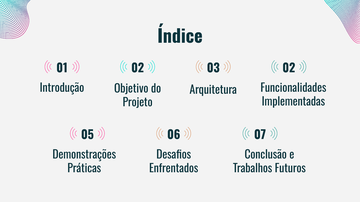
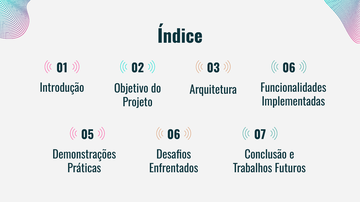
03 02: 02 -> 06 (289, 69)
